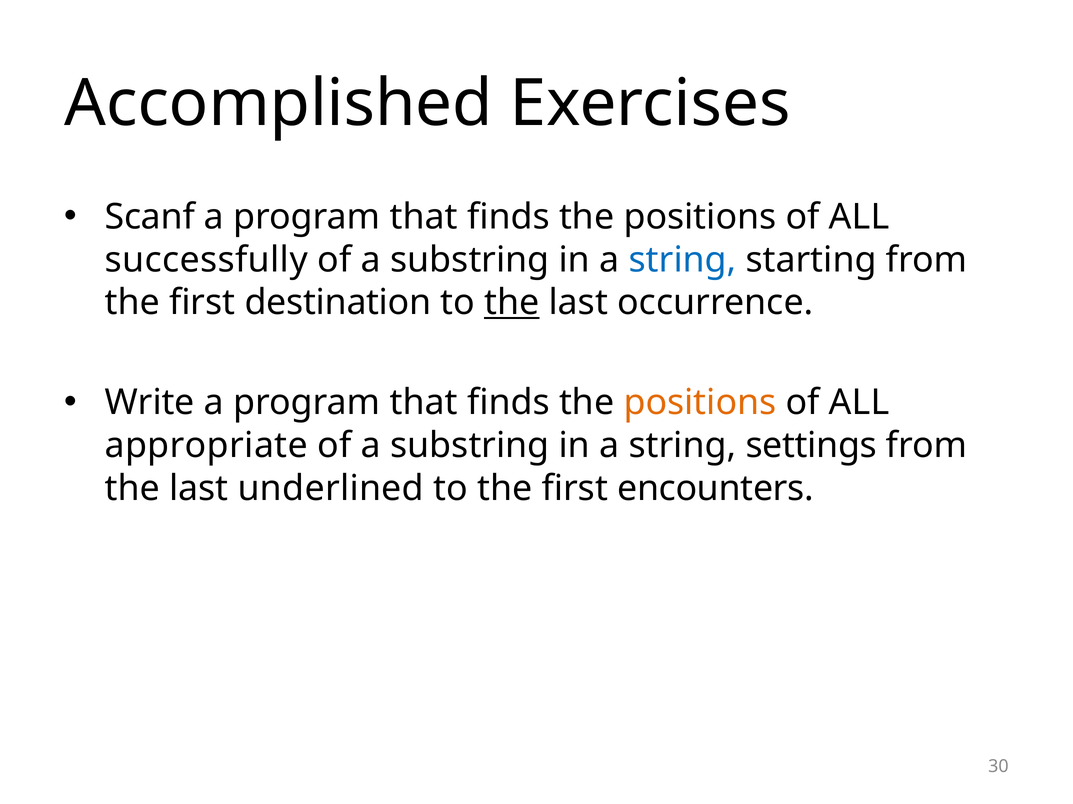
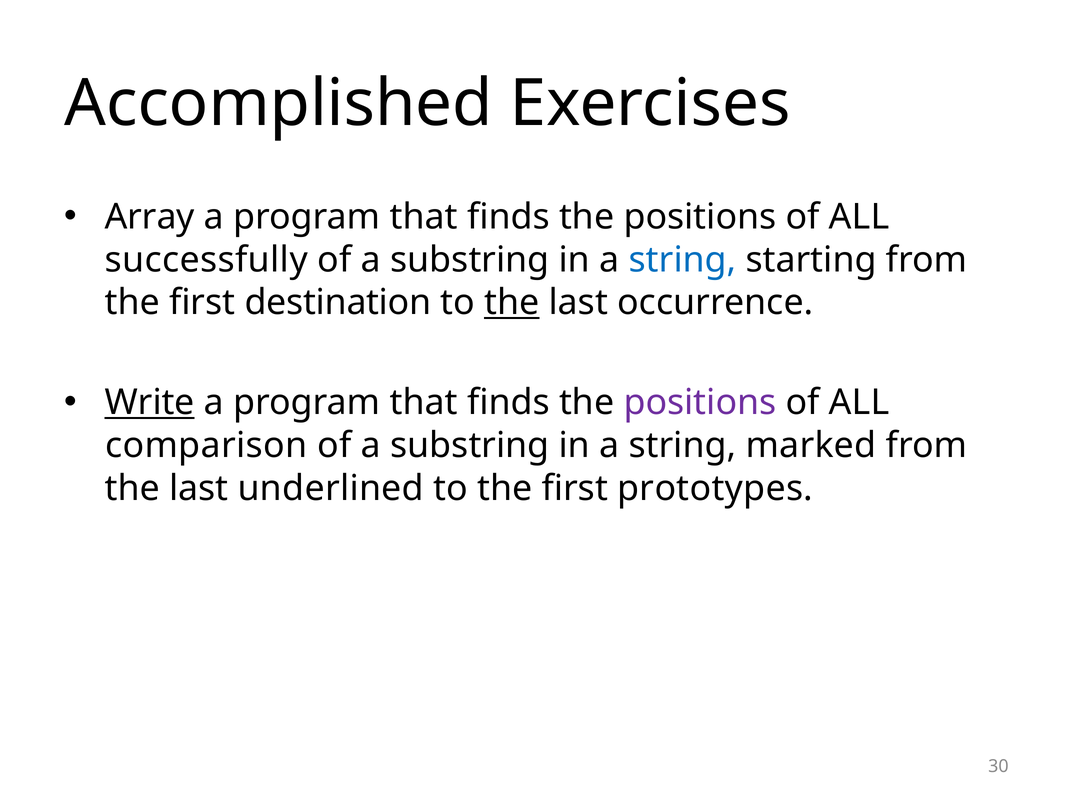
Scanf: Scanf -> Array (150, 217)
Write underline: none -> present (150, 403)
positions colour: orange -> purple (700, 403)
appropriate: appropriate -> comparison (206, 446)
settings: settings -> marked (811, 446)
encounters: encounters -> prototypes (715, 489)
